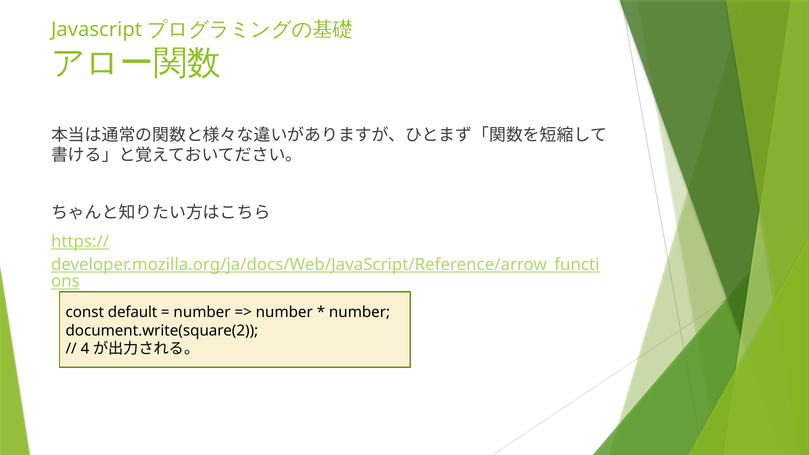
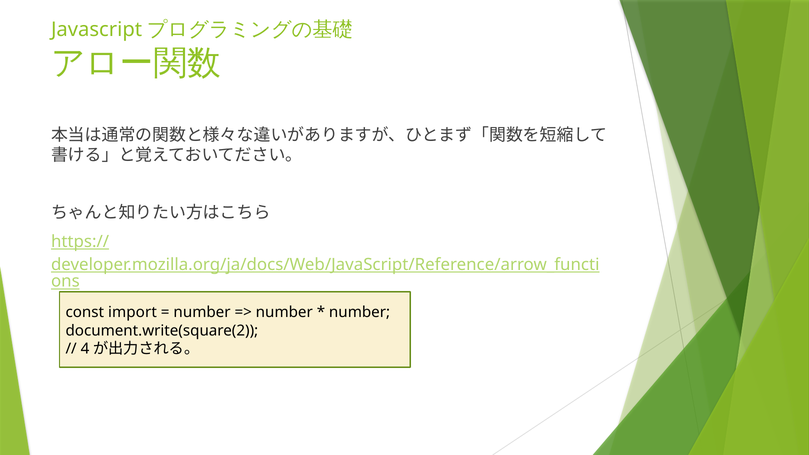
default: default -> import (132, 312)
